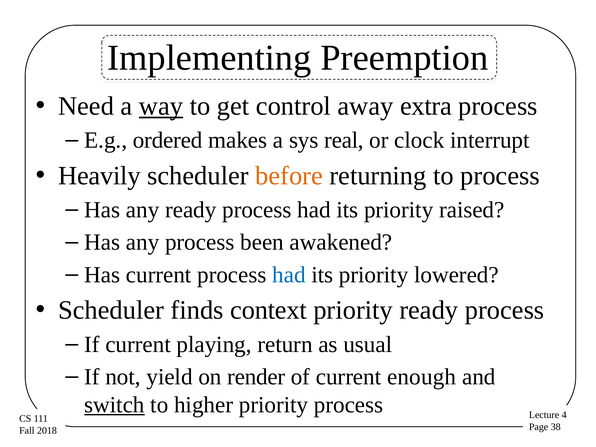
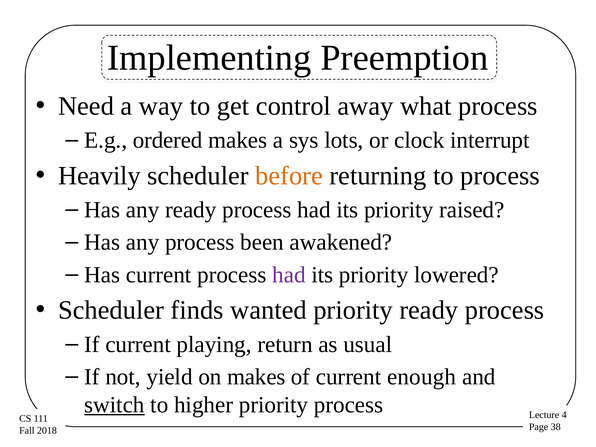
way underline: present -> none (161, 106)
extra: extra -> what (426, 106)
real: real -> lots (344, 140)
had colour: blue -> purple (289, 275)
context: context -> wanted (268, 310)
on render: render -> makes (256, 377)
